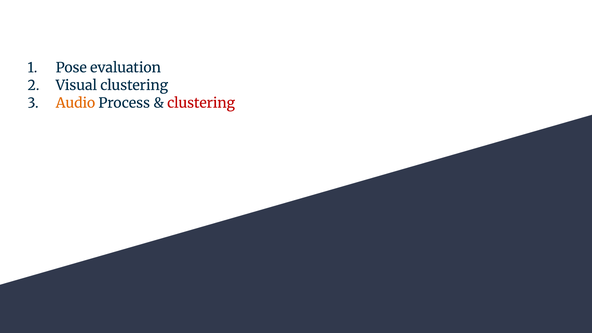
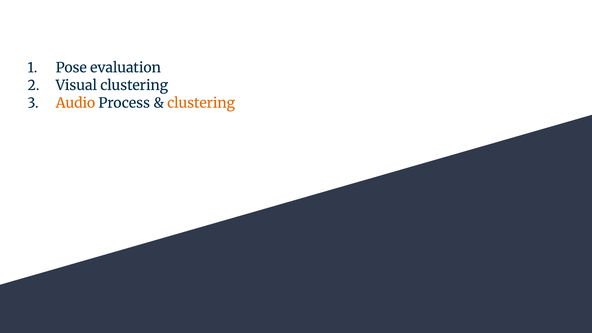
clustering colour: red -> orange (201, 103)
